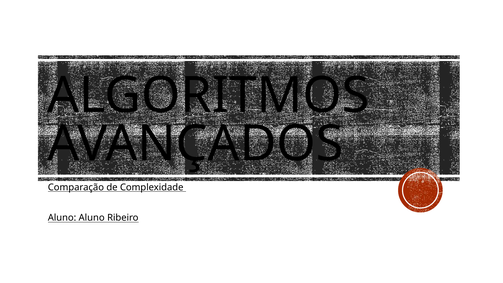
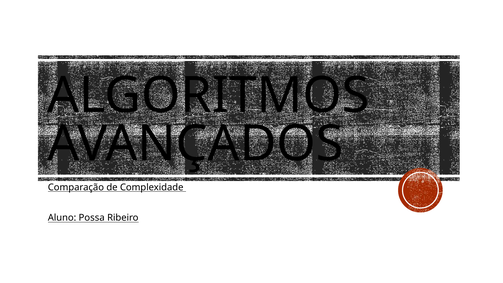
Aluno Aluno: Aluno -> Possa (92, 218)
